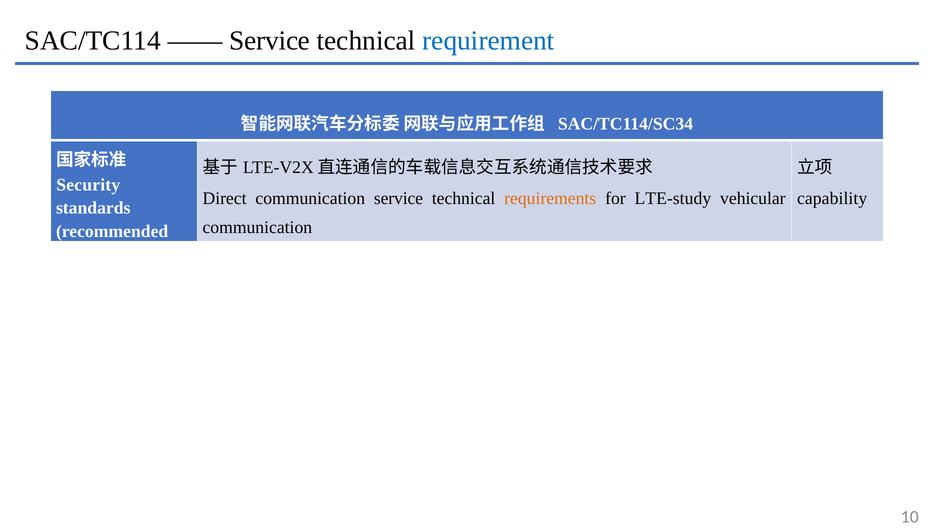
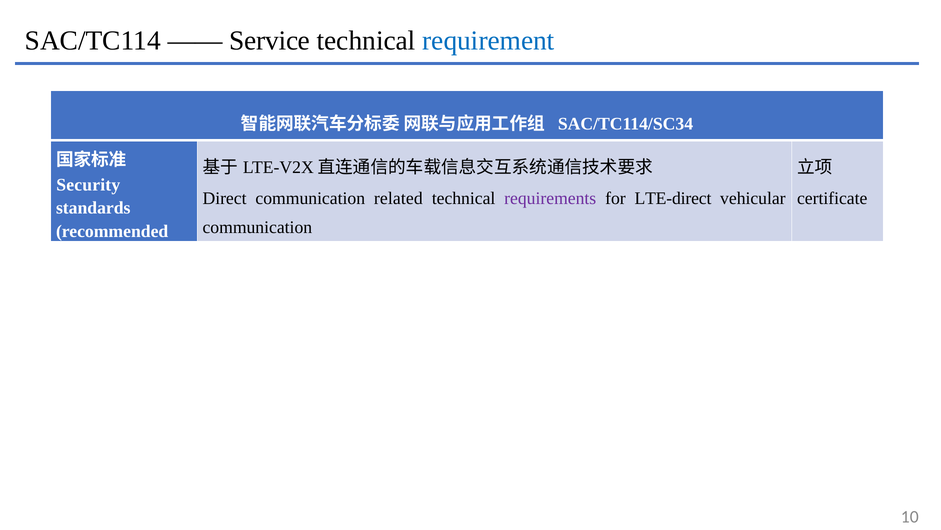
communication service: service -> related (398, 198)
requirements colour: orange -> purple (550, 198)
LTE-study: LTE-study -> LTE-direct (673, 198)
capability: capability -> certificate (832, 198)
